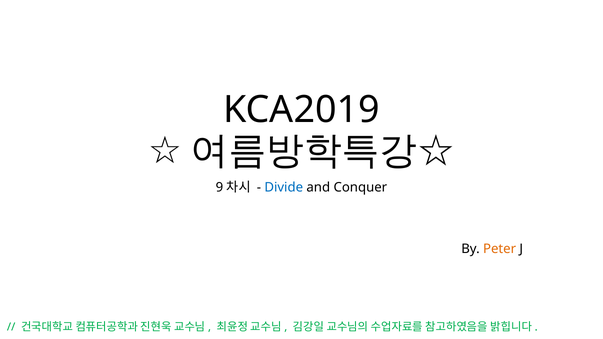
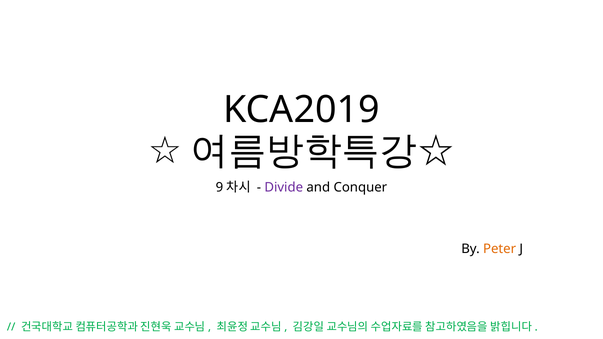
Divide colour: blue -> purple (284, 187)
